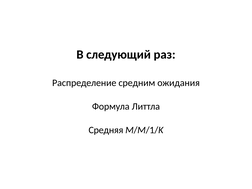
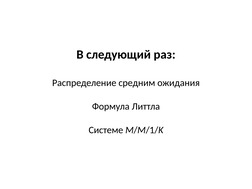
Средняя: Средняя -> Системе (106, 130)
